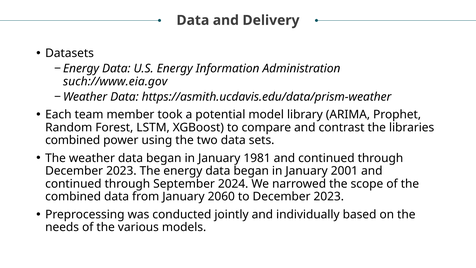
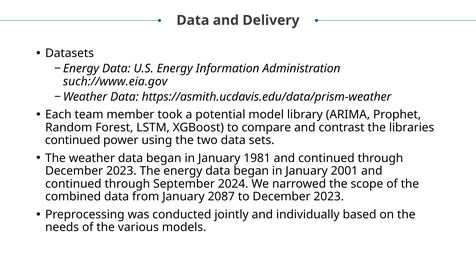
combined: combined -> continued (73, 140)
2060: 2060 -> 2087 (221, 196)
